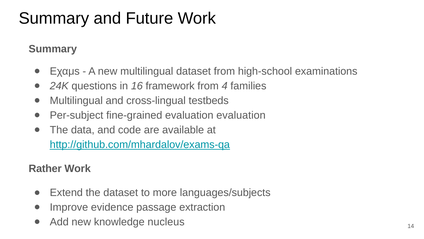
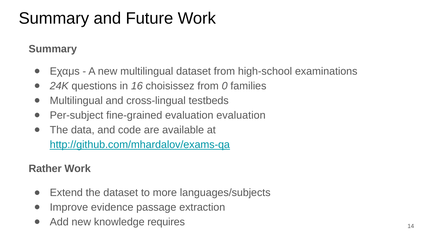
framework: framework -> choisissez (170, 86)
4: 4 -> 0 (225, 86)
nucleus: nucleus -> requires (166, 222)
